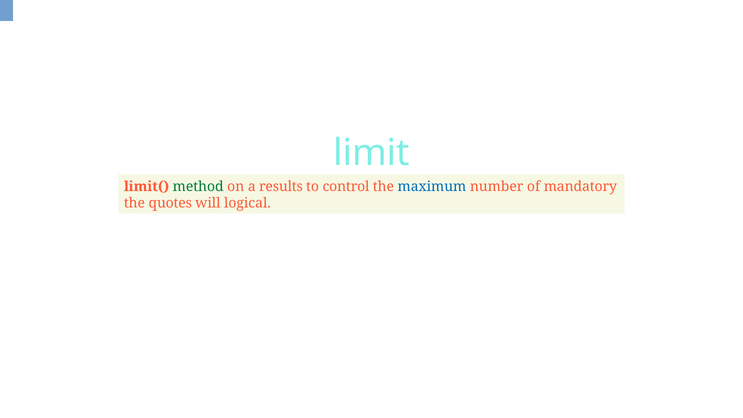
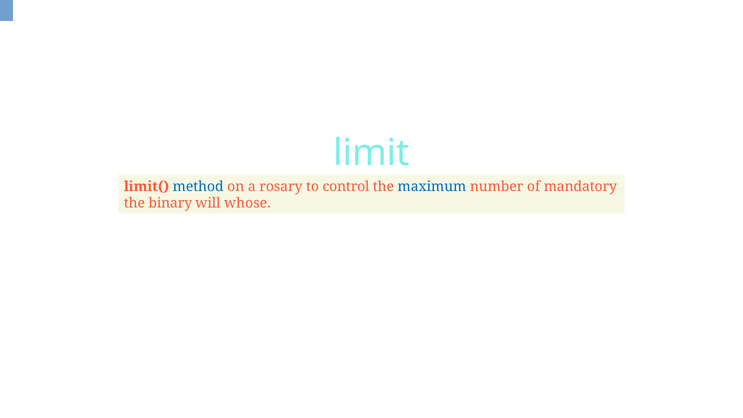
method colour: green -> blue (198, 186)
results: results -> rosary (281, 186)
quotes: quotes -> binary (170, 203)
logical: logical -> whose (247, 203)
